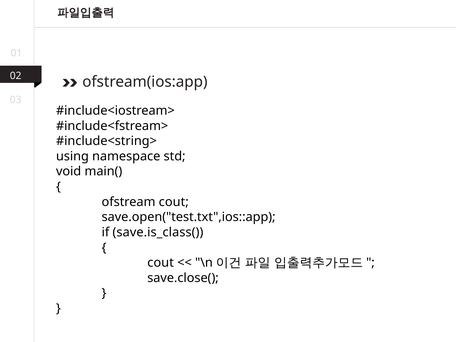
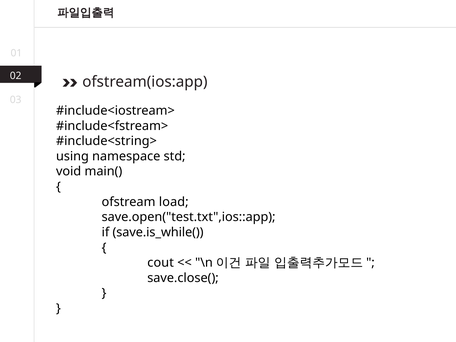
ofstream cout: cout -> load (174, 202)
save.is_class(: save.is_class( -> save.is_while( (158, 232)
